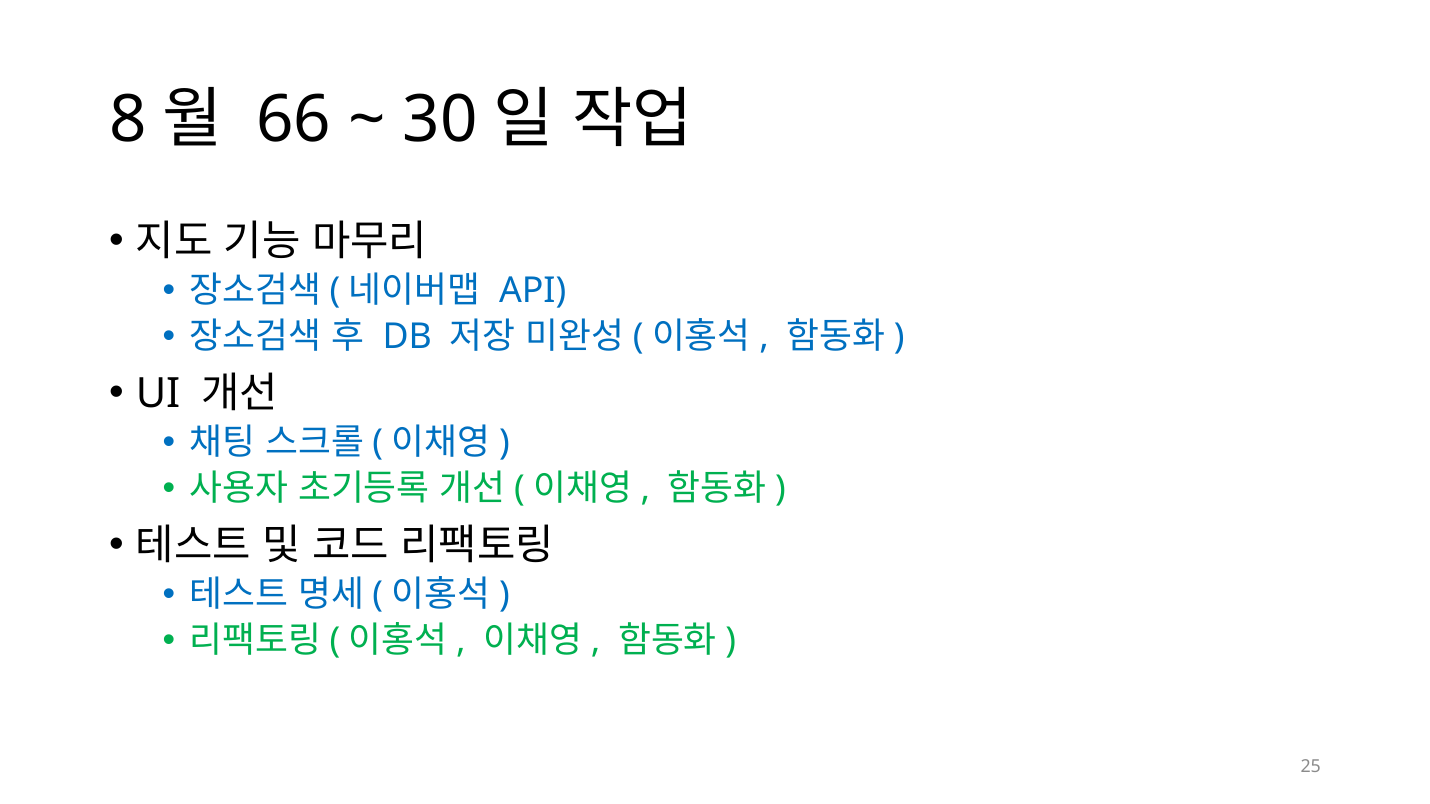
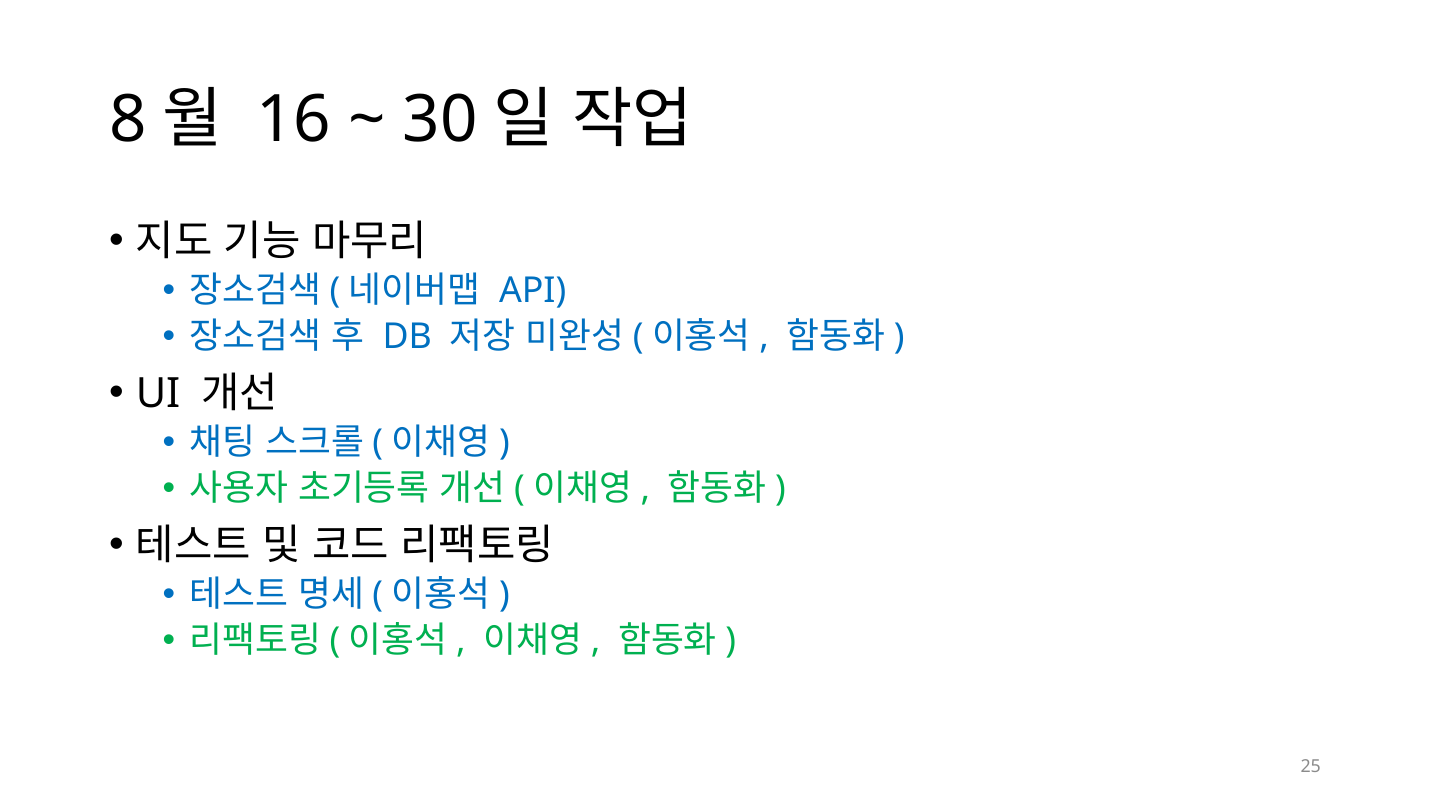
66: 66 -> 16 (294, 120)
